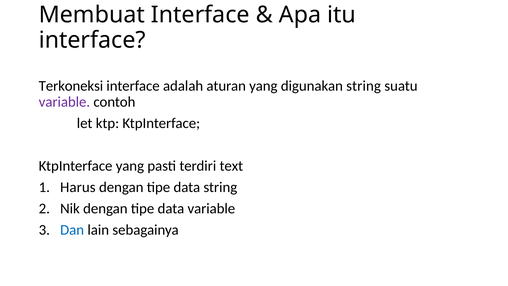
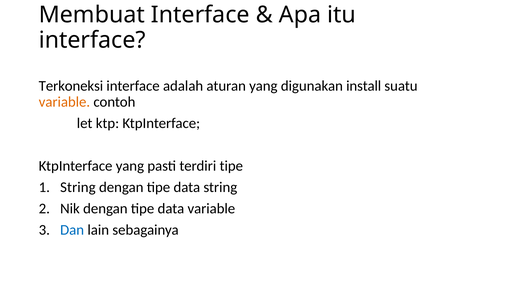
digunakan string: string -> install (364, 86)
variable colour: purple -> orange (64, 102)
terdiri text: text -> tipe (231, 166)
Harus: Harus -> String (78, 187)
